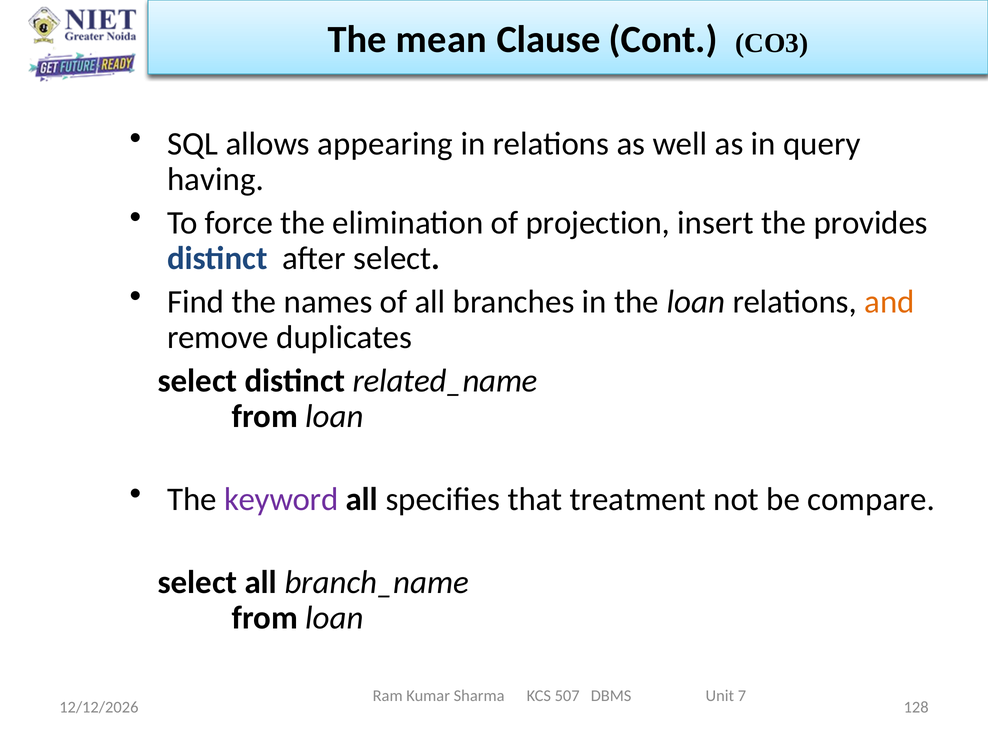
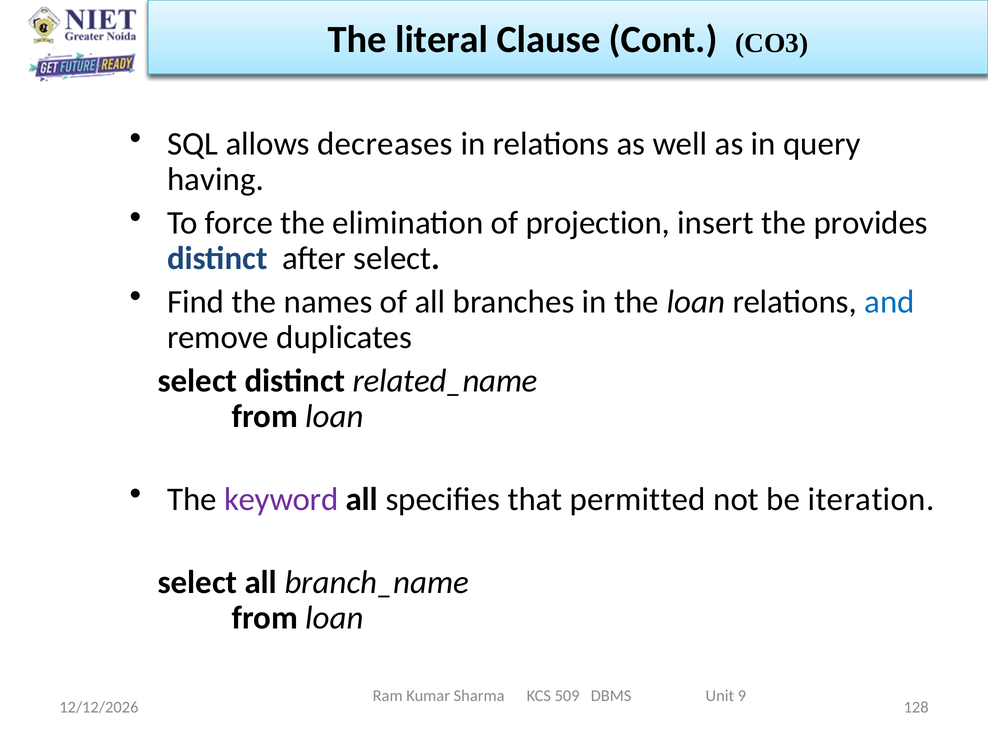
mean: mean -> literal (442, 40)
appearing: appearing -> decreases (385, 144)
and colour: orange -> blue (890, 302)
treatment: treatment -> permitted (638, 499)
compare: compare -> iteration (871, 499)
507: 507 -> 509 (567, 696)
7: 7 -> 9 (742, 696)
